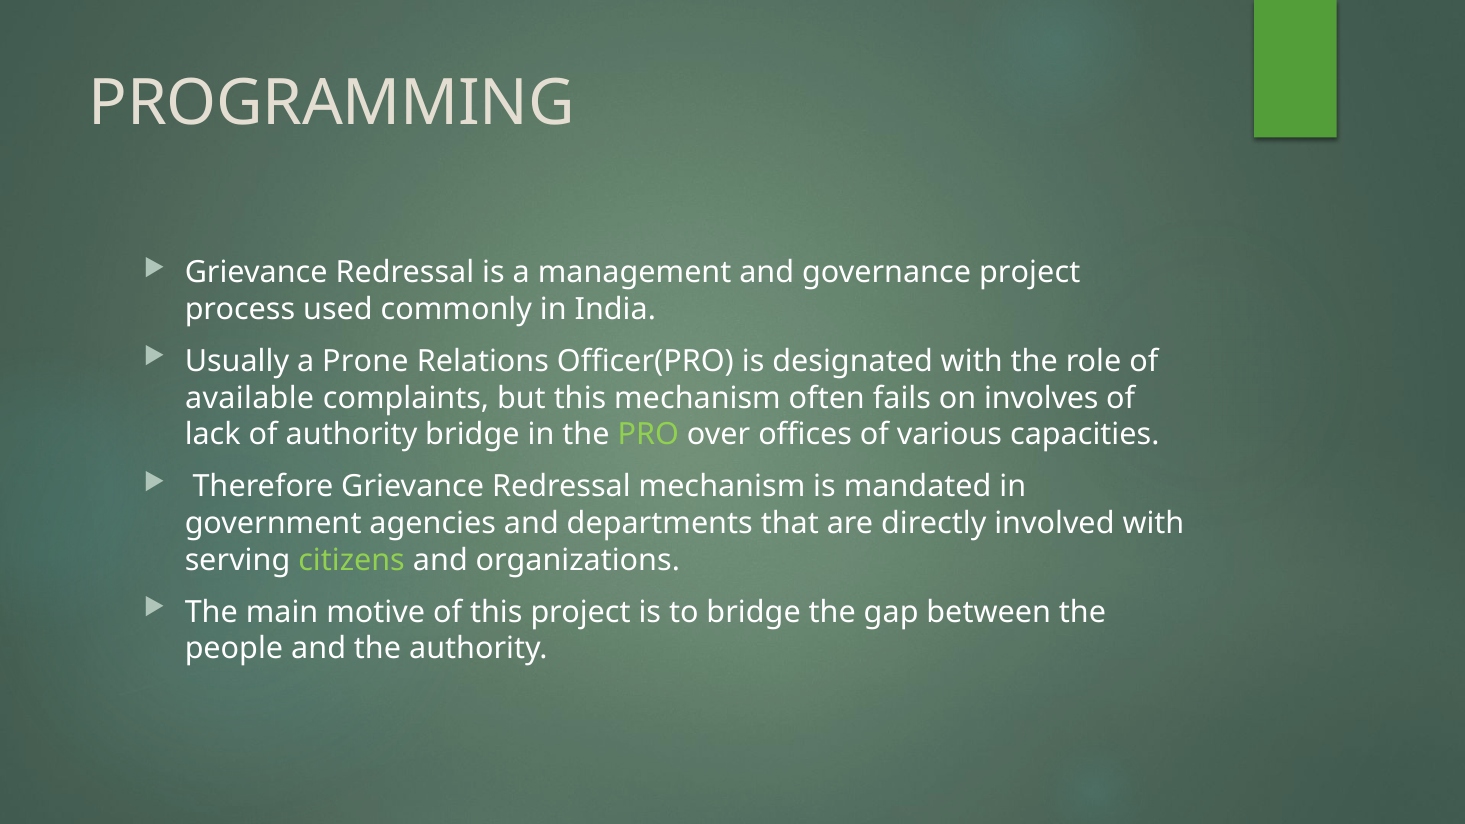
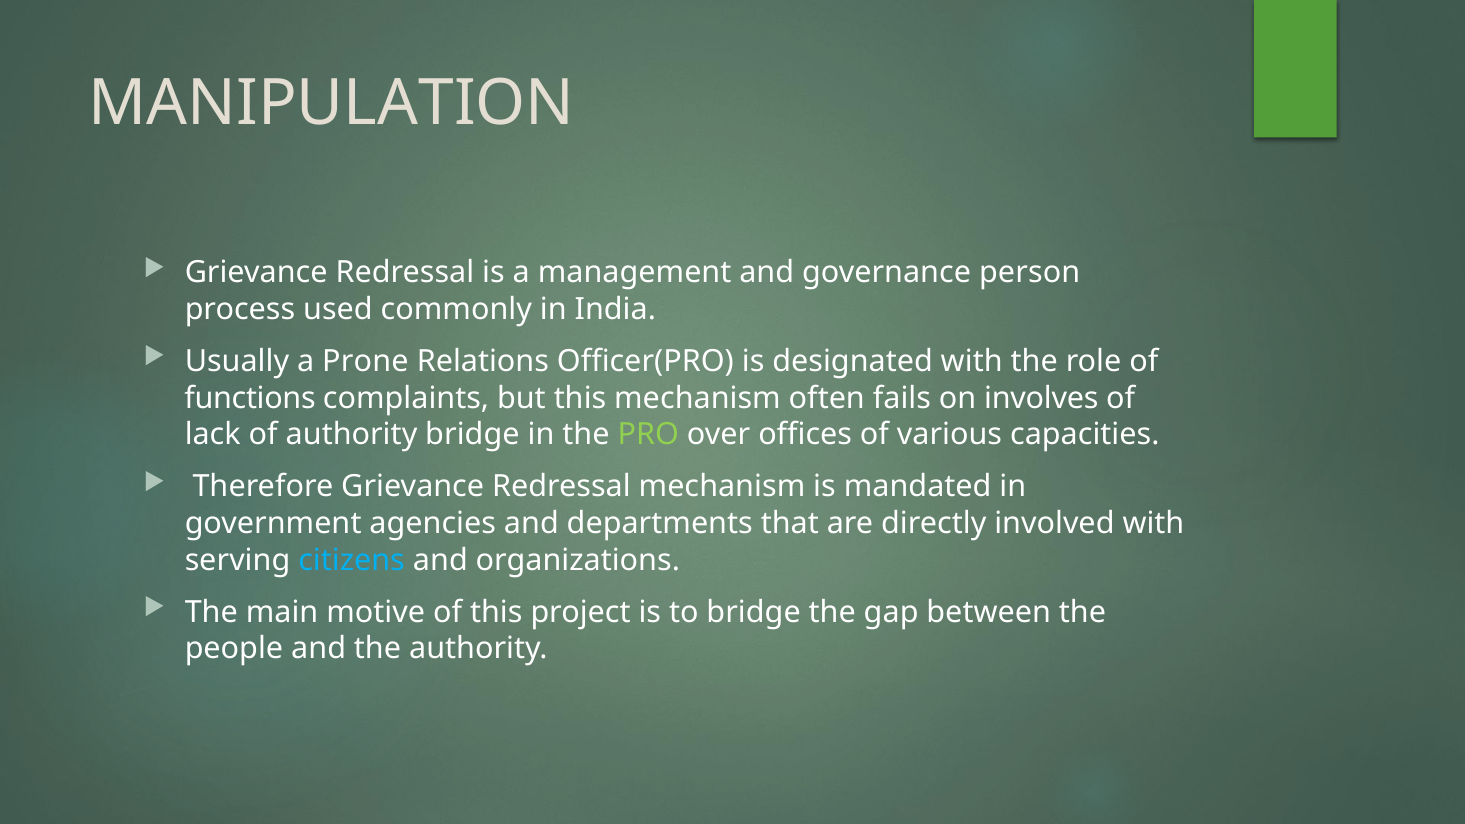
PROGRAMMING: PROGRAMMING -> MANIPULATION (332, 103)
governance project: project -> person (1030, 273)
available: available -> functions (250, 398)
citizens colour: light green -> light blue (352, 560)
